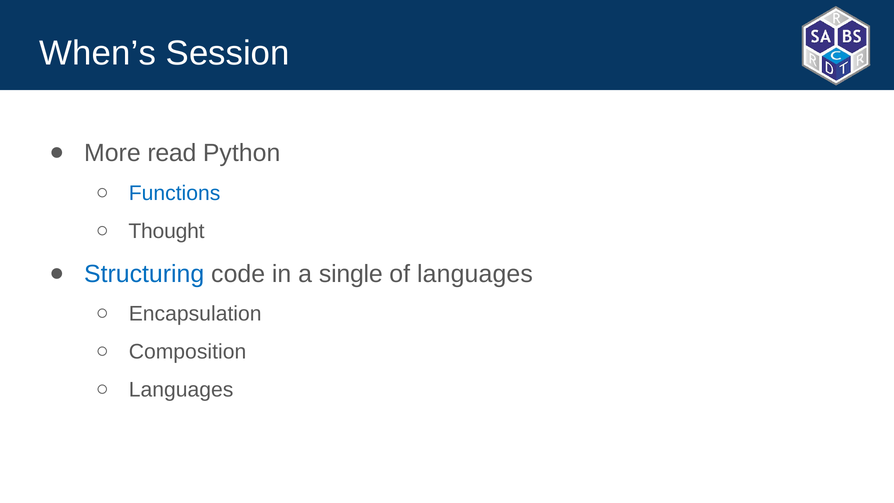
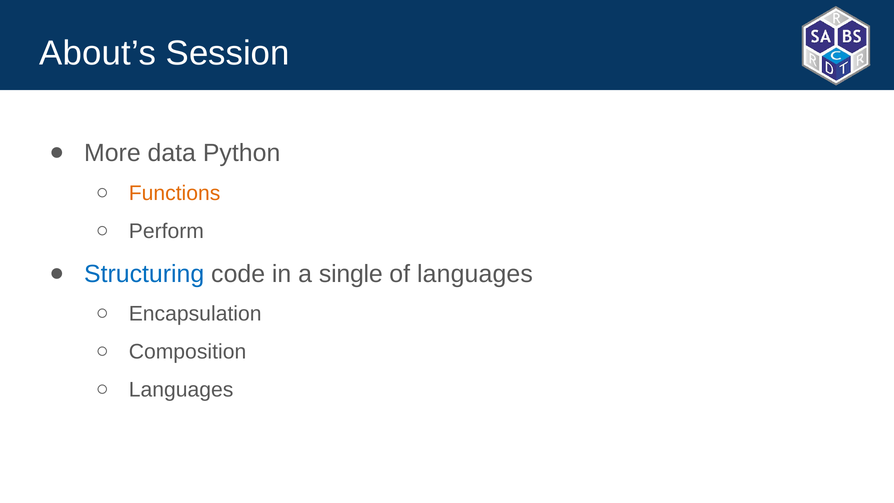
When’s: When’s -> About’s (98, 53)
read: read -> data (172, 153)
Functions colour: blue -> orange (175, 193)
Thought: Thought -> Perform (166, 231)
